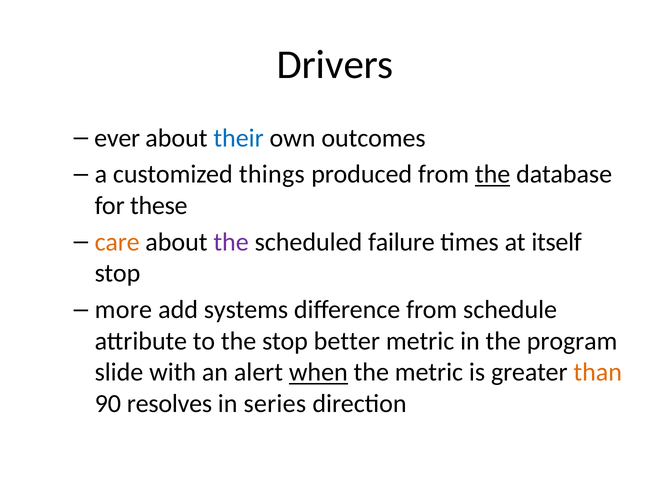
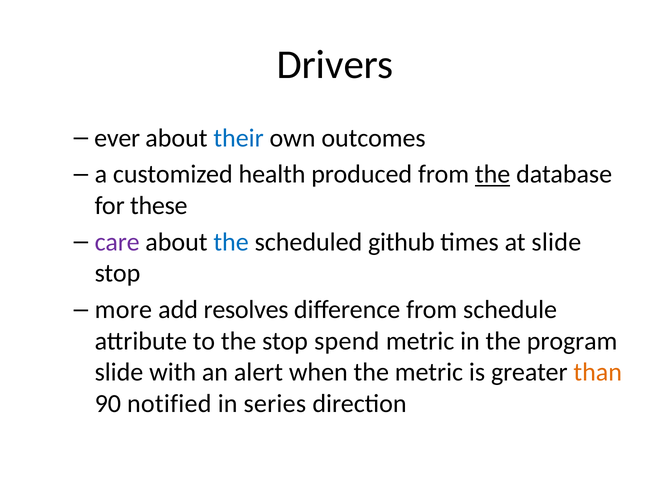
things: things -> health (272, 175)
care colour: orange -> purple (117, 242)
the colour: purple -> blue (231, 242)
failure: failure -> github (401, 242)
at itself: itself -> slide (556, 242)
systems: systems -> resolves (246, 310)
better: better -> spend (347, 341)
when underline: present -> none (318, 373)
resolves: resolves -> notified (169, 404)
